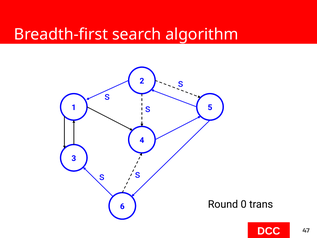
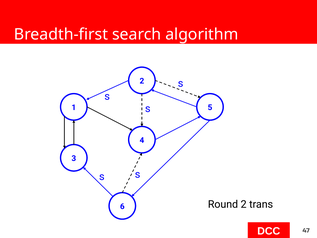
Round 0: 0 -> 2 (244, 204)
